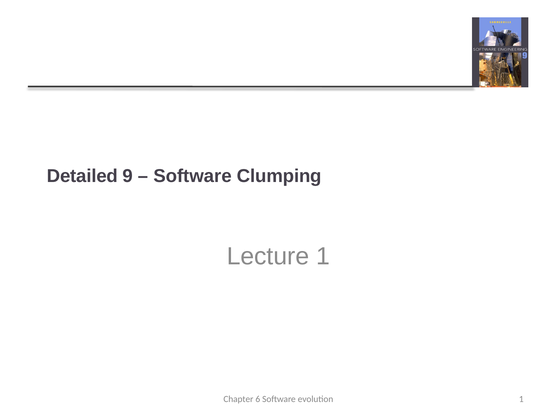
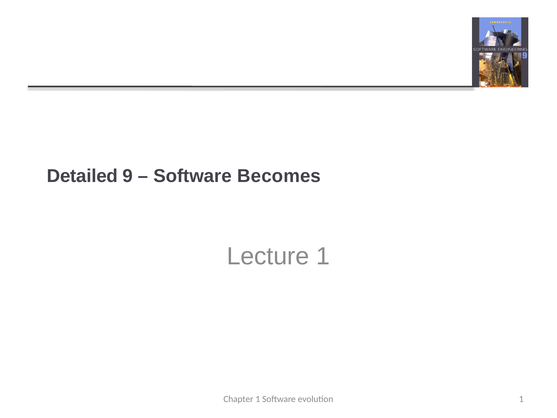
Clumping: Clumping -> Becomes (279, 176)
Chapter 6: 6 -> 1 (258, 399)
